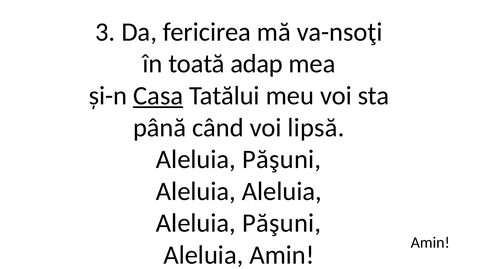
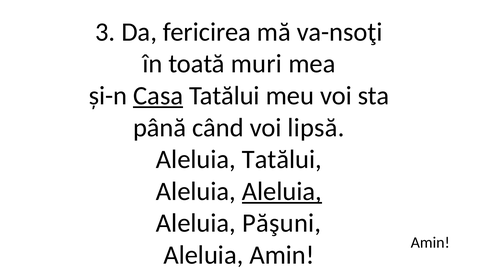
adap: adap -> muri (256, 64)
Păşuni: Păşuni -> Tatălui (282, 159)
Aleluia underline: none -> present (282, 191)
